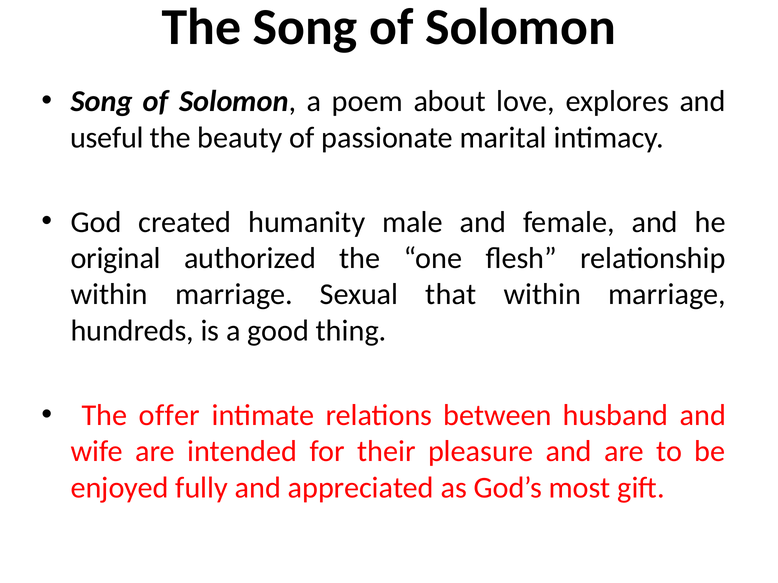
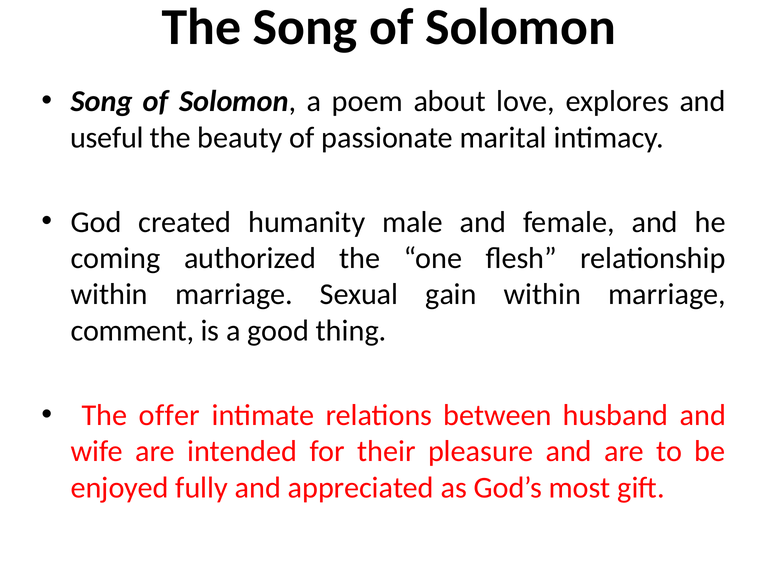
original: original -> coming (116, 258)
that: that -> gain (451, 295)
hundreds: hundreds -> comment (132, 331)
